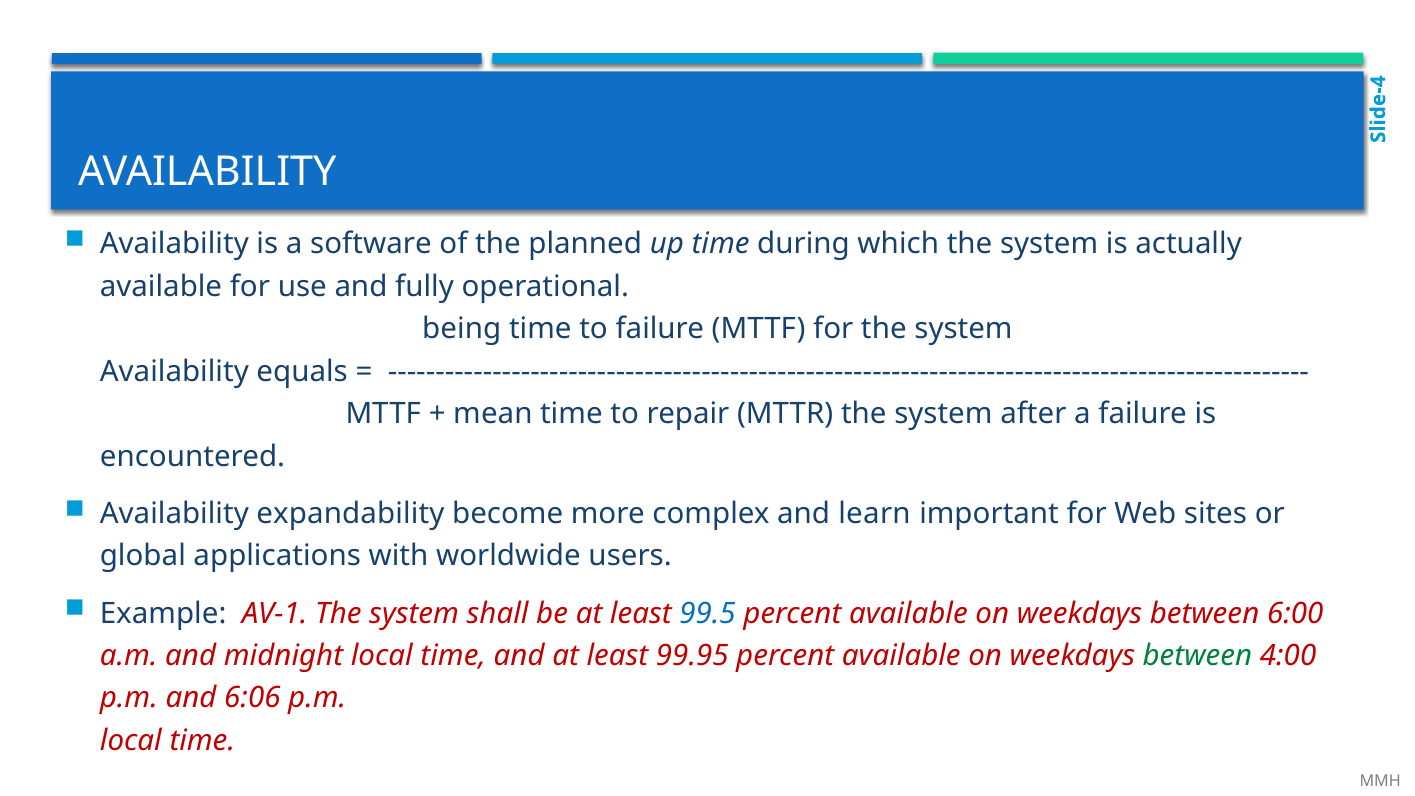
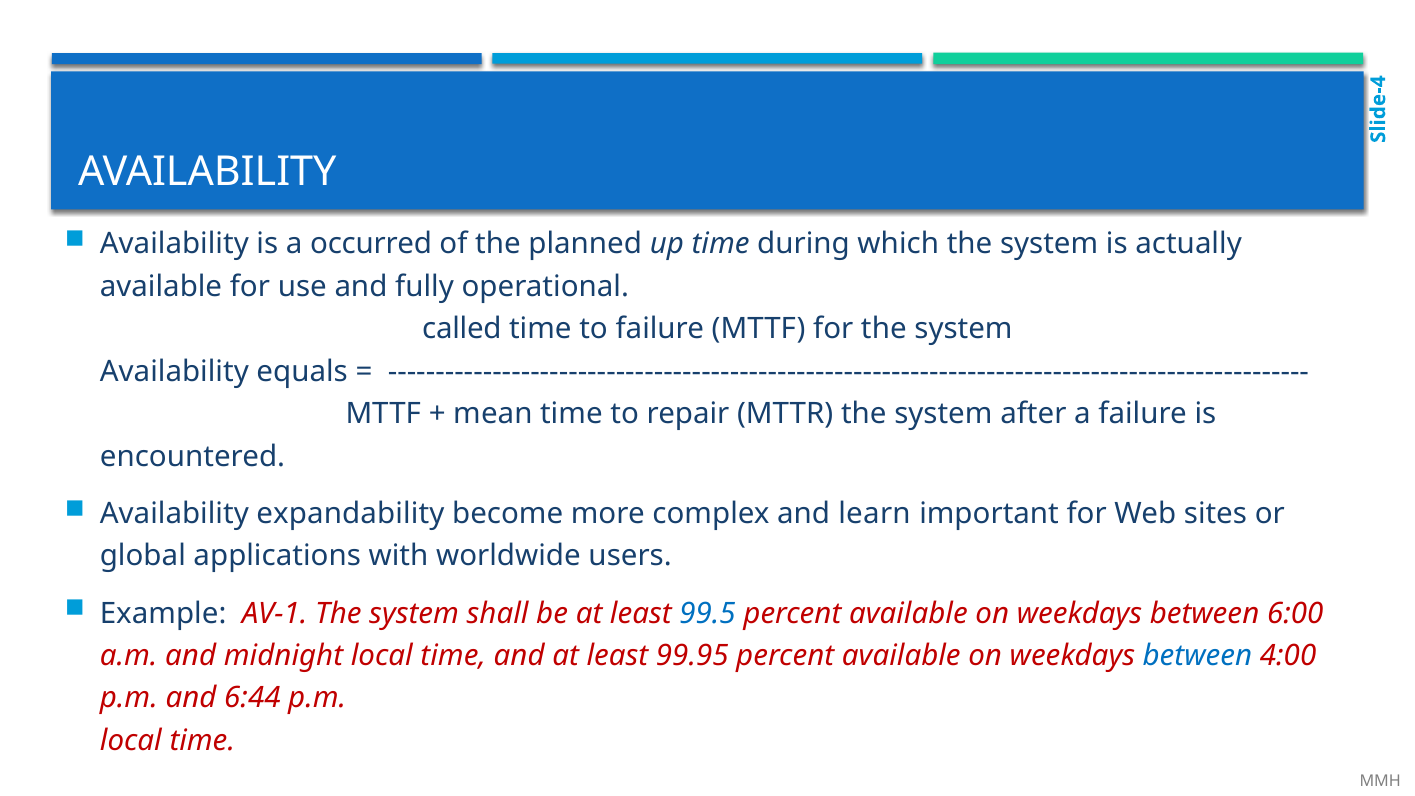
software: software -> occurred (371, 244)
being: being -> called (462, 329)
between colour: green -> blue (1197, 656)
6:06: 6:06 -> 6:44 (252, 698)
